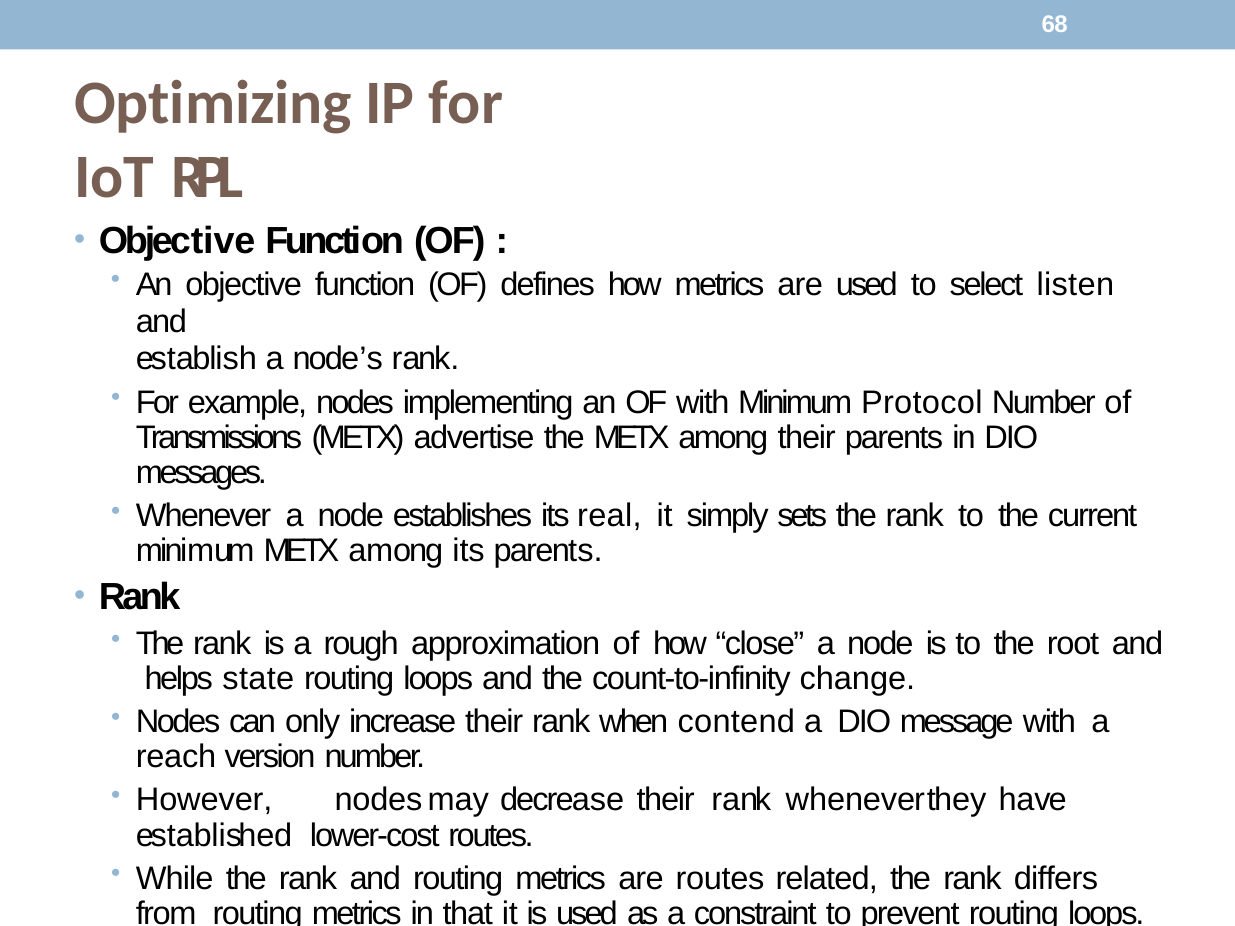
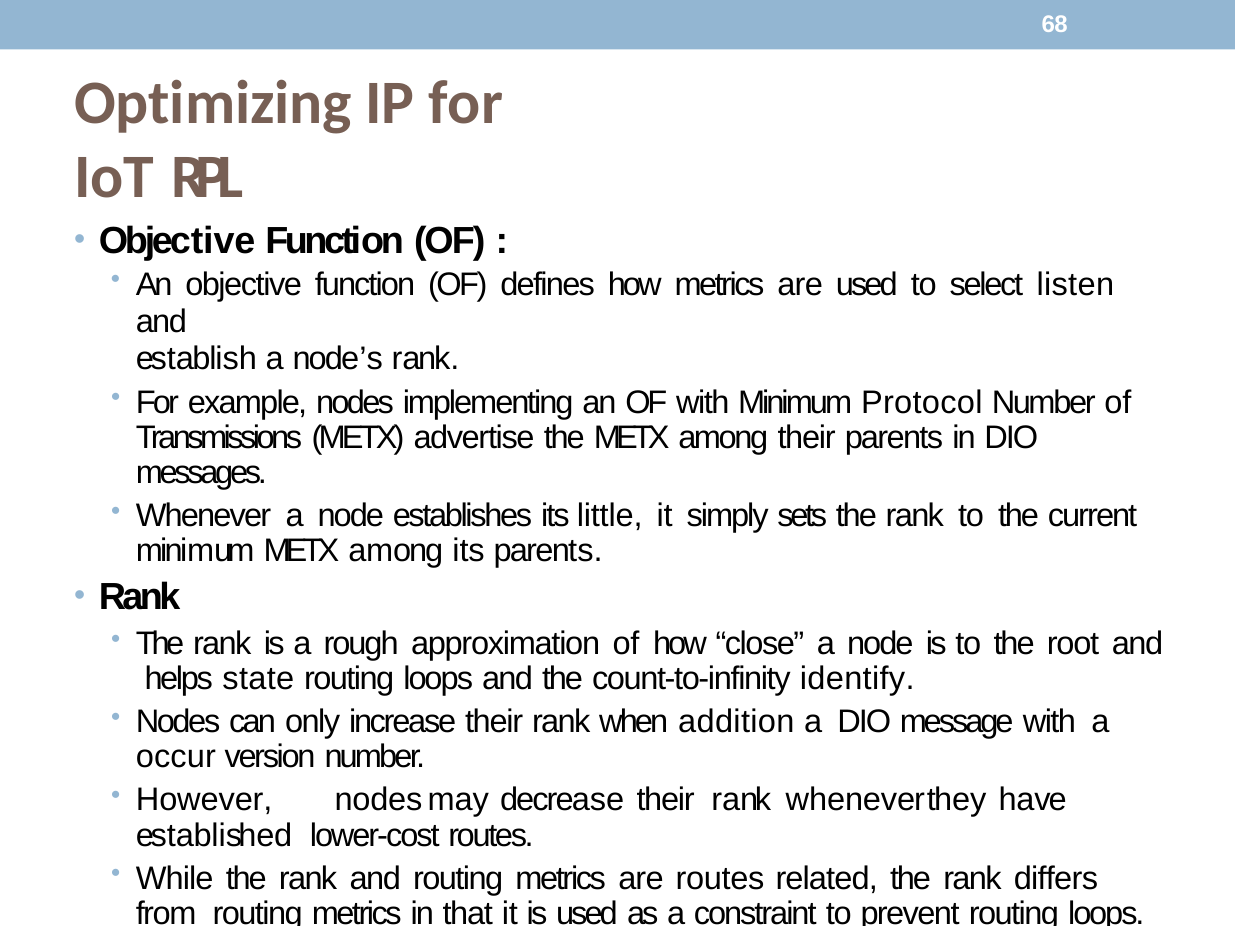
real: real -> little (610, 516)
change: change -> identify (857, 679)
contend: contend -> addition (736, 722)
reach: reach -> occur (176, 757)
